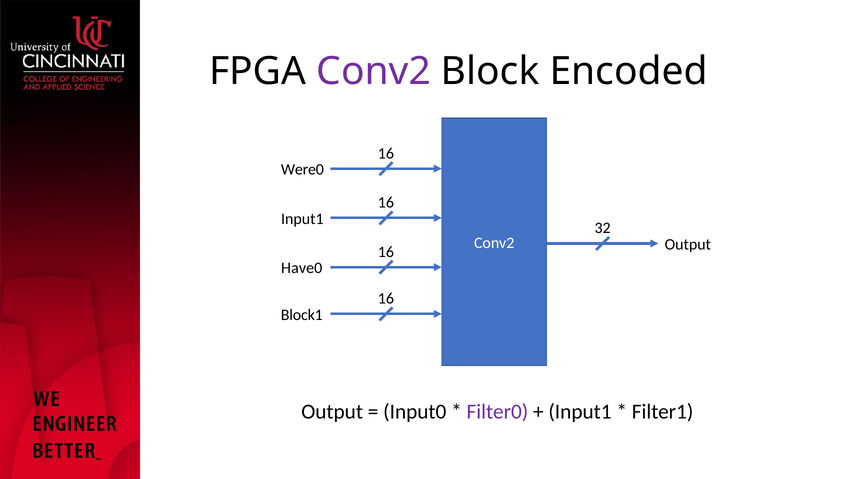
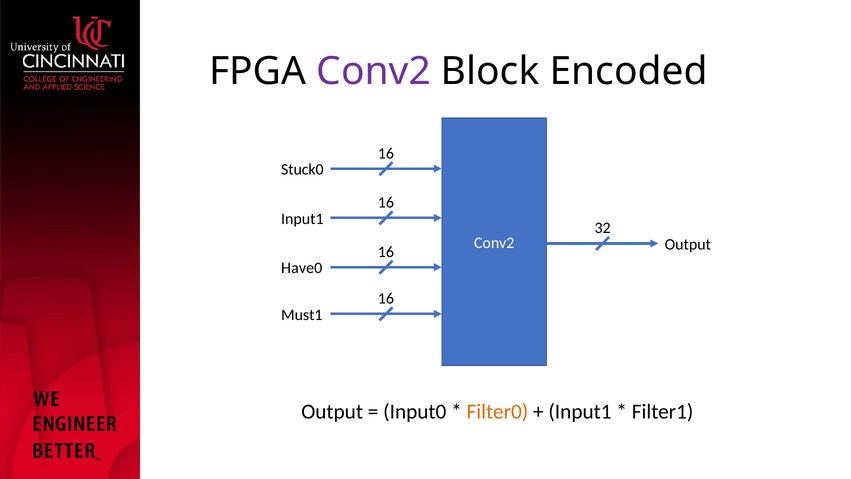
Were0: Were0 -> Stuck0 (302, 169)
Block1: Block1 -> Must1 (302, 315)
Filter0 colour: purple -> orange (497, 411)
